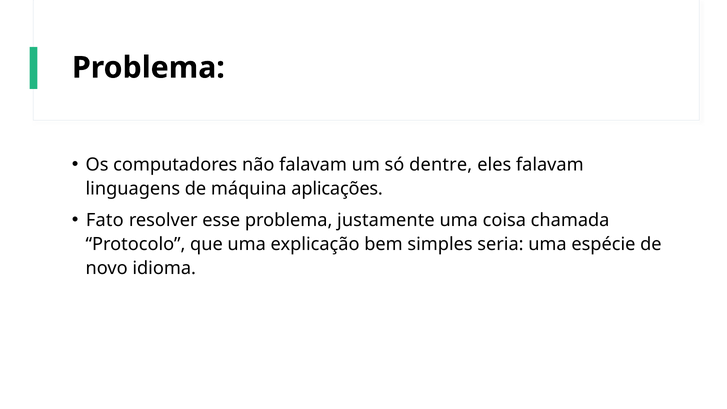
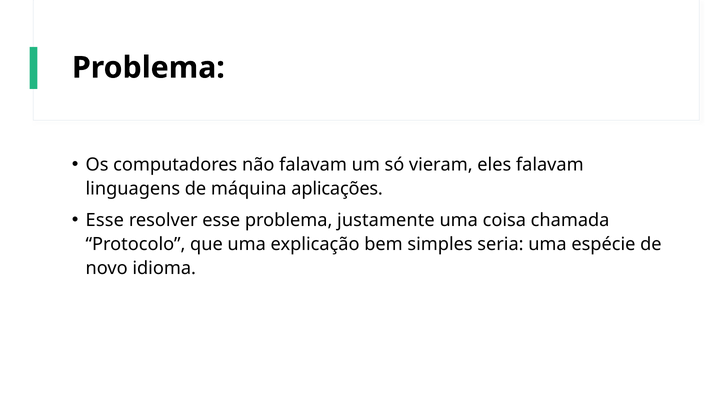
dentre: dentre -> vieram (441, 165)
Fato: Fato -> Esse (105, 220)
